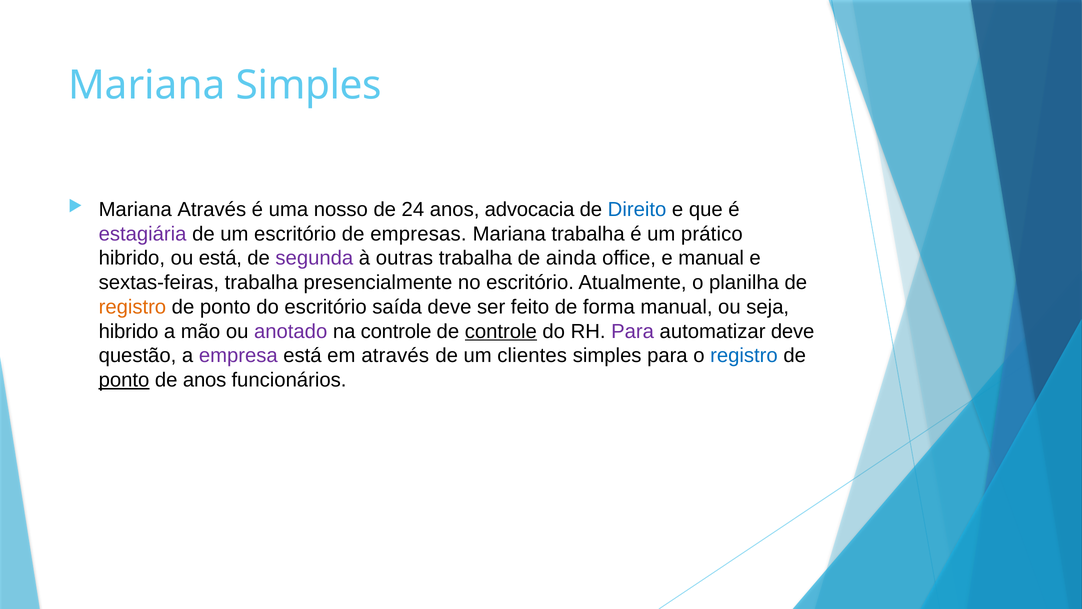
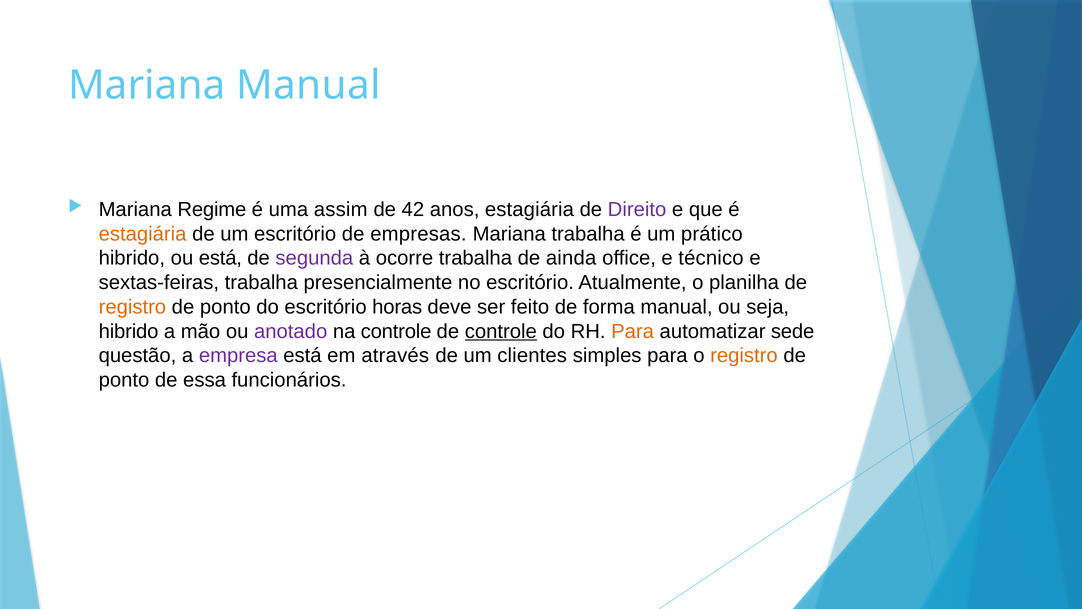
Mariana Simples: Simples -> Manual (308, 85)
Mariana Através: Através -> Regime (212, 209)
nosso: nosso -> assim (341, 209)
24: 24 -> 42 (413, 209)
anos advocacia: advocacia -> estagiária (529, 209)
Direito colour: blue -> purple (637, 209)
estagiária colour: purple -> orange (143, 234)
outras: outras -> ocorre (405, 258)
e manual: manual -> técnico (711, 258)
saída: saída -> horas (397, 307)
Para colour: purple -> orange (633, 331)
automatizar deve: deve -> sede (793, 331)
registro colour: blue -> orange (744, 355)
ponto underline: present -> none (124, 380)
de anos: anos -> essa (205, 380)
